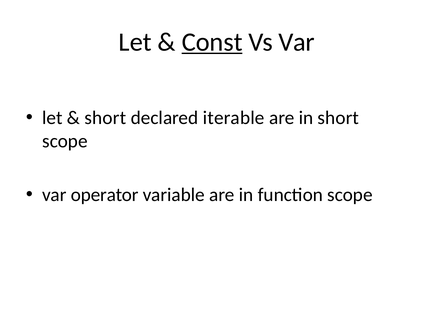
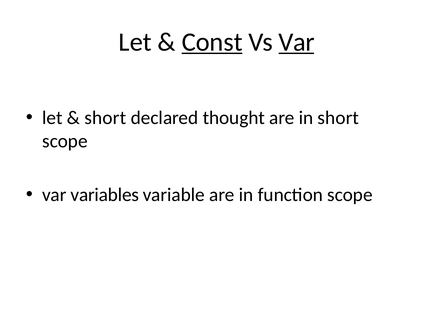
Var underline: none -> present (297, 42)
iterable: iterable -> thought (234, 118)
operator: operator -> variables (105, 195)
